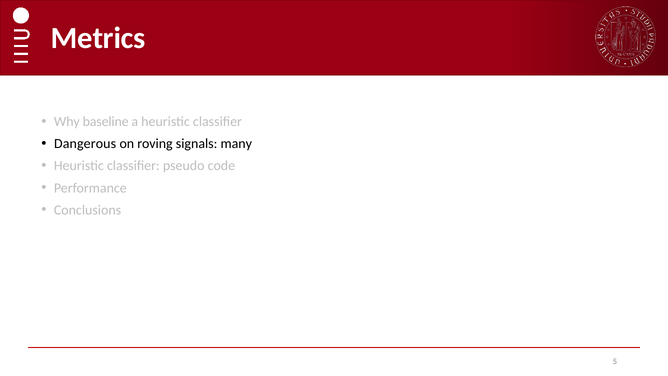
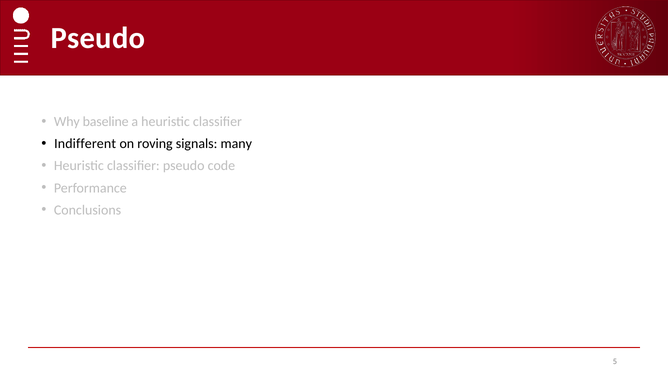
Metrics: Metrics -> Pseudo (98, 38)
Dangerous: Dangerous -> Indifferent (85, 144)
